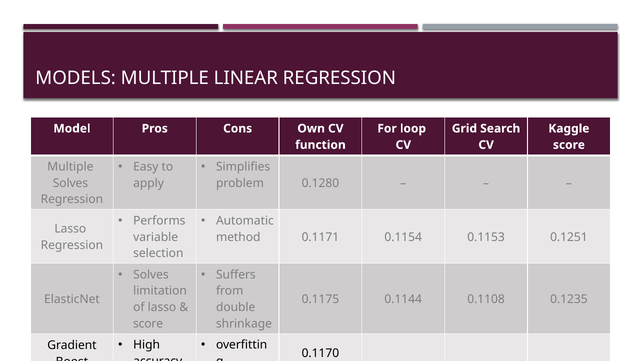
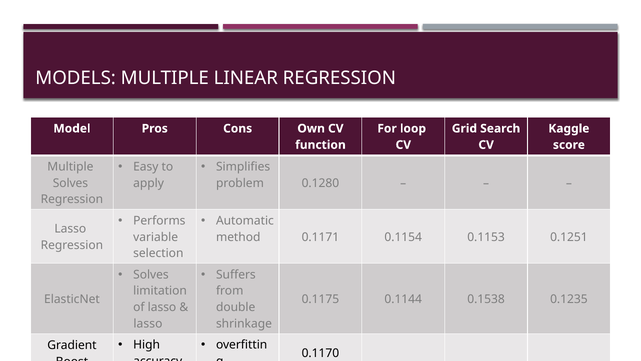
0.1108: 0.1108 -> 0.1538 (486, 299)
score: score -> lasso (148, 323)
